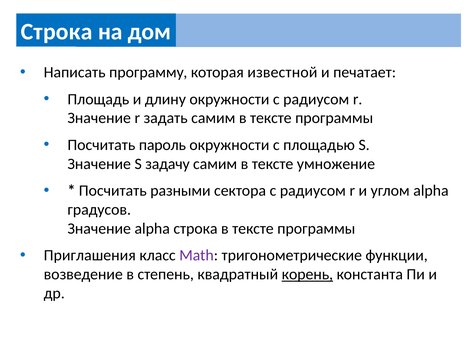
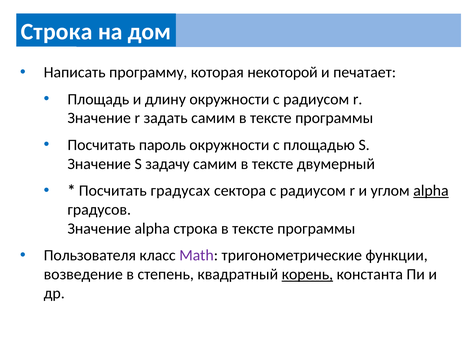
известной: известной -> некоторой (283, 72)
умножение: умножение -> двумерный (336, 164)
разными: разными -> градусах (180, 191)
alpha underline: none -> present (431, 191)
Приглашения: Приглашения -> Пользователя (90, 256)
